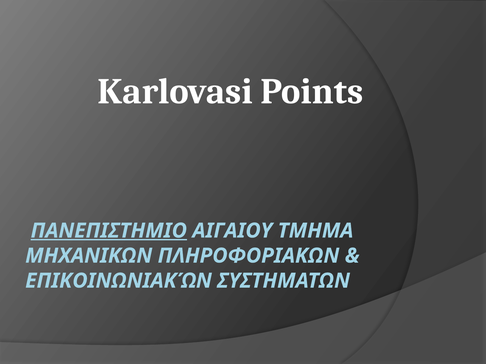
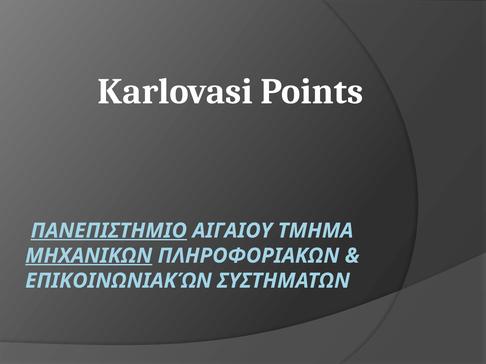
ΜΗΧΑΝΙΚΩΝ underline: none -> present (89, 256)
